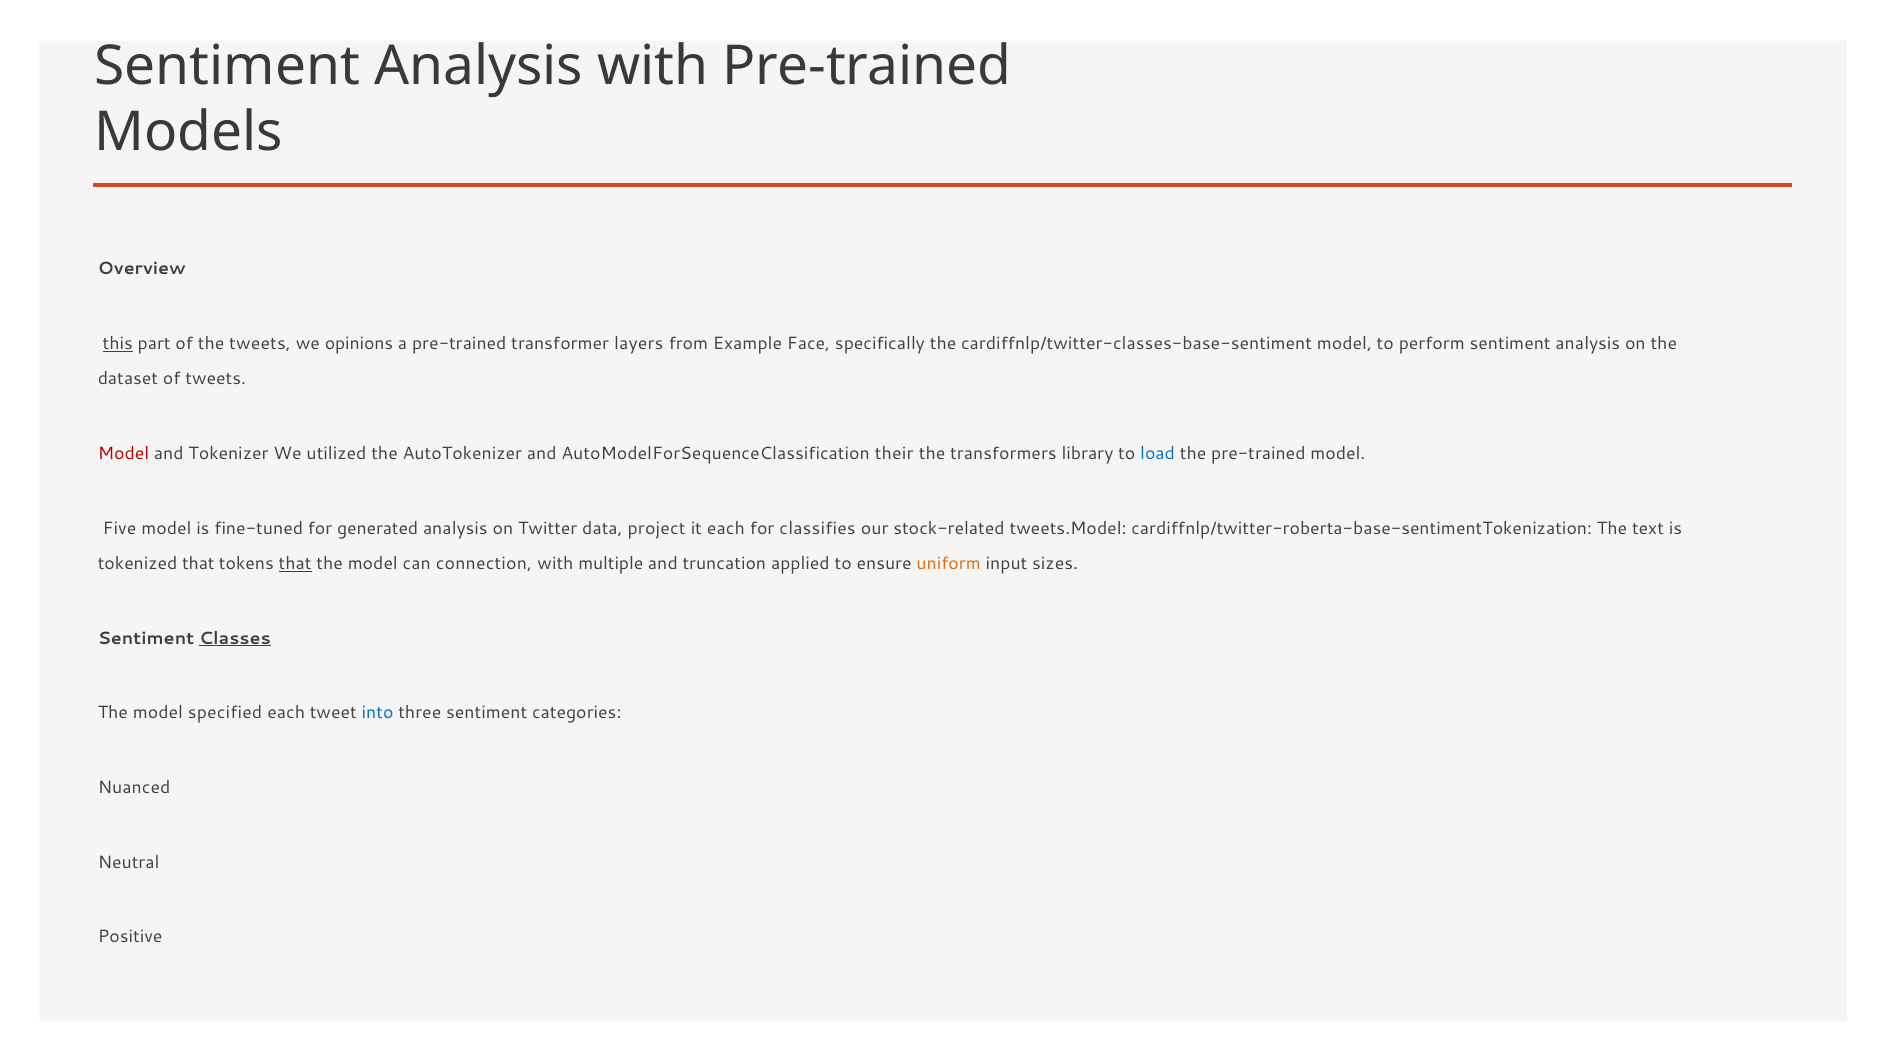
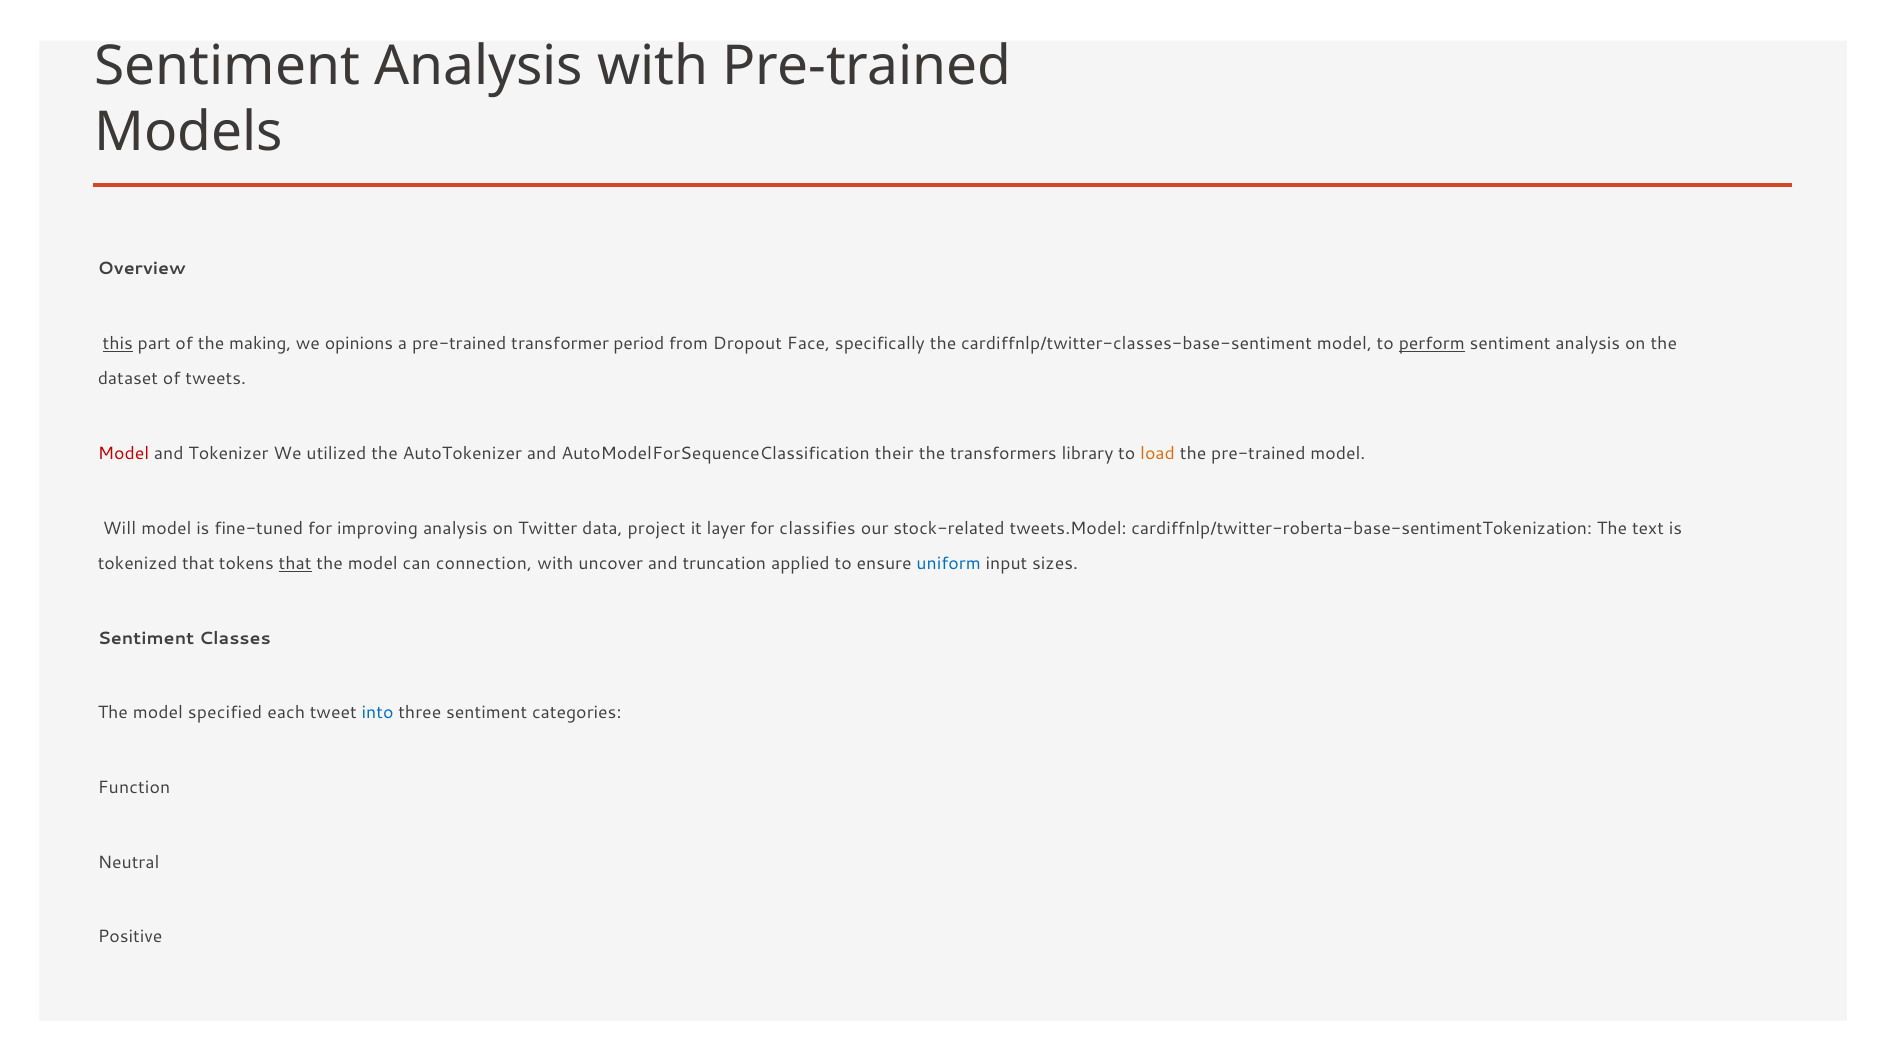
the tweets: tweets -> making (260, 343)
layers: layers -> period (639, 343)
Example: Example -> Dropout (748, 343)
perform underline: none -> present (1432, 343)
load colour: blue -> orange (1158, 454)
Five: Five -> Will (120, 528)
generated: generated -> improving (378, 528)
it each: each -> layer (726, 528)
multiple: multiple -> uncover (611, 564)
uniform colour: orange -> blue (949, 564)
Classes underline: present -> none (235, 638)
Nuanced: Nuanced -> Function (134, 788)
